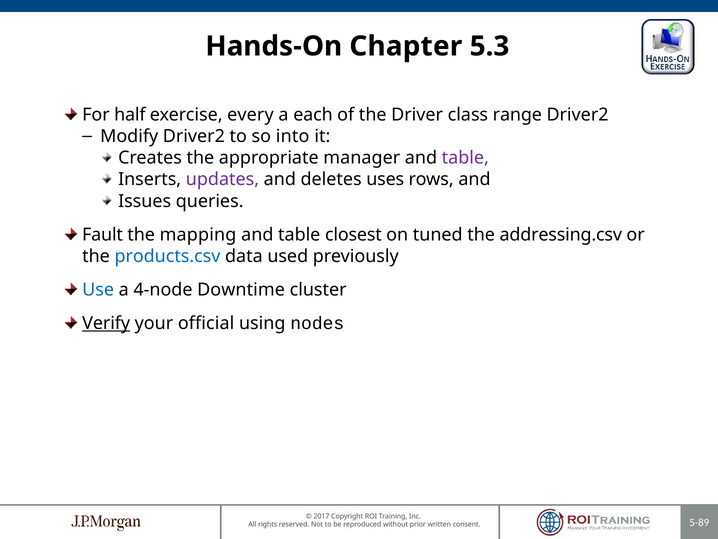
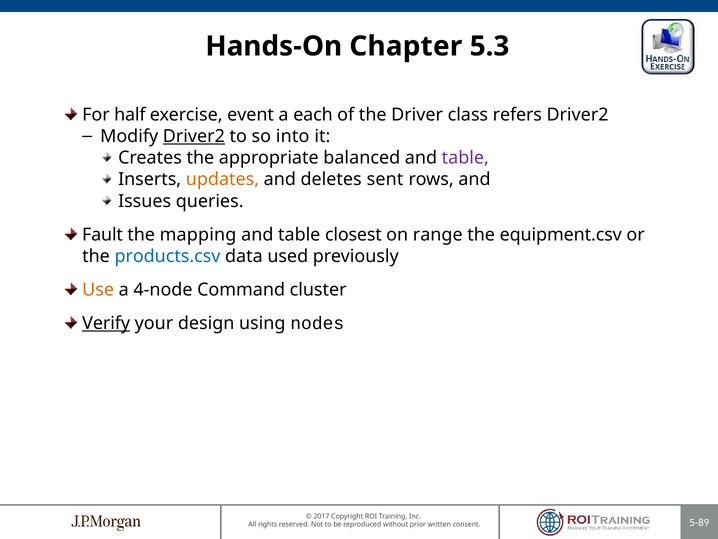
every: every -> event (251, 115)
range: range -> refers (517, 115)
Driver2 underline: none -> present (194, 136)
manager: manager -> balanced (362, 158)
updates colour: purple -> orange (222, 179)
uses: uses -> sent (385, 179)
tuned: tuned -> range (438, 234)
addressing.csv: addressing.csv -> equipment.csv (561, 234)
Use colour: blue -> orange (98, 289)
Downtime: Downtime -> Command (241, 289)
official: official -> design (206, 323)
